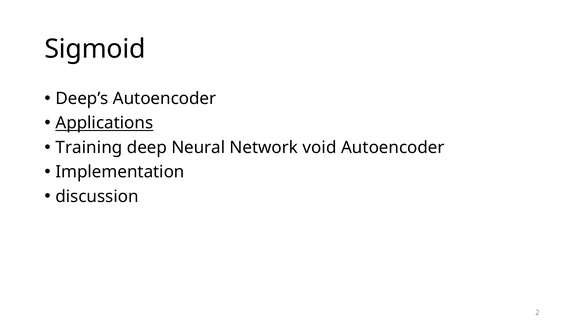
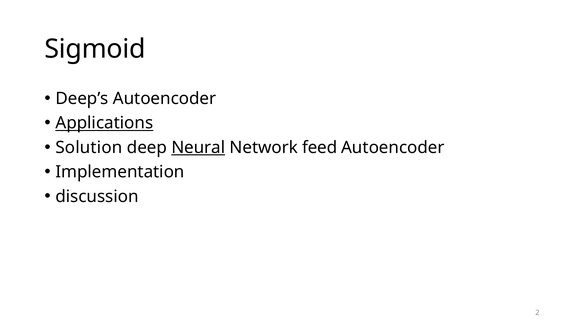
Training: Training -> Solution (89, 148)
Neural underline: none -> present (198, 148)
void: void -> feed (320, 148)
